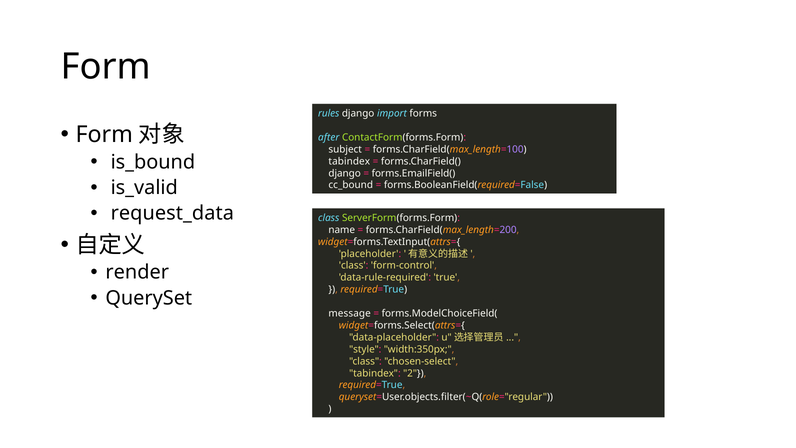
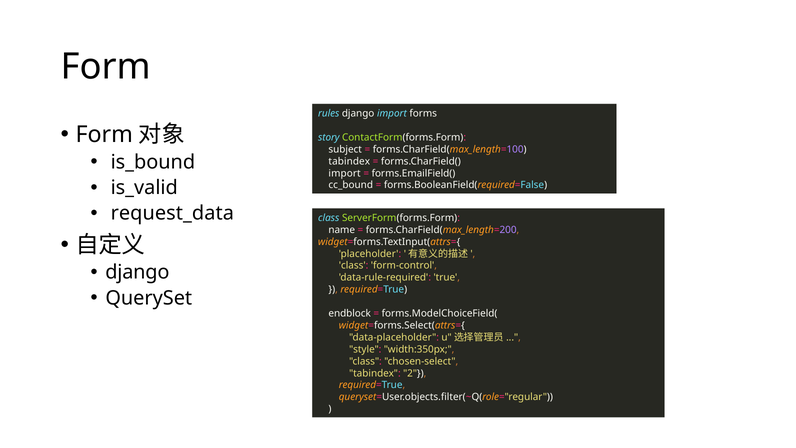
after: after -> story (329, 137)
django: django -> import (345, 173)
render: render -> django (137, 272)
message: message -> endblock (350, 313)
